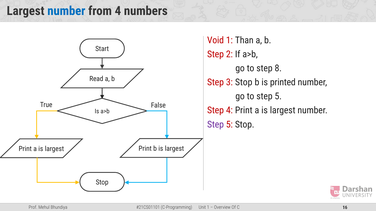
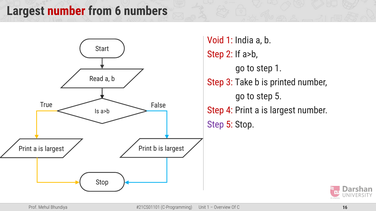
number colour: blue -> red (66, 11)
from 4: 4 -> 6 (118, 11)
Than: Than -> India (244, 40)
step 8: 8 -> 1 (278, 68)
3 Stop: Stop -> Take (244, 83)
